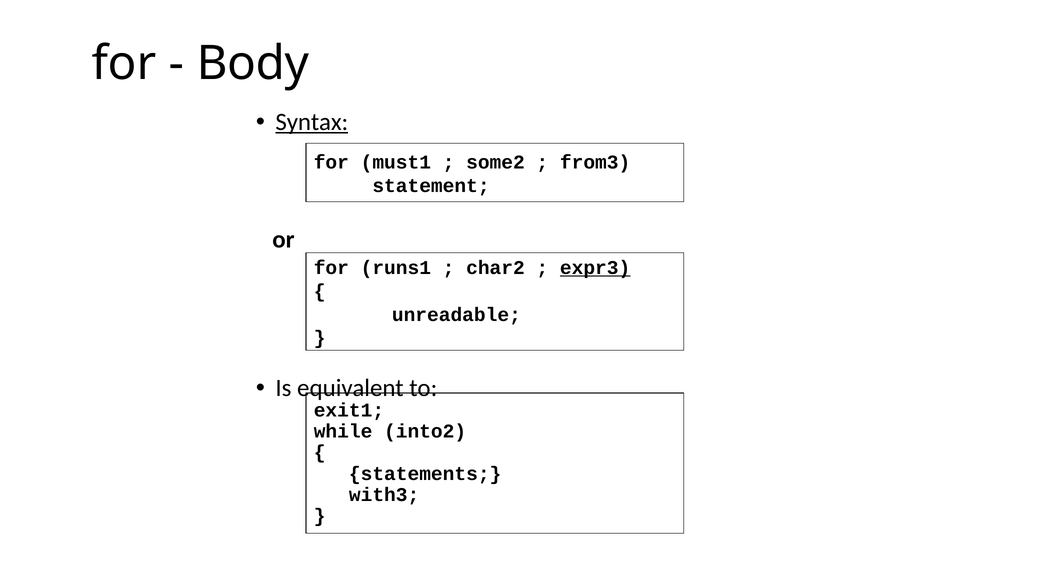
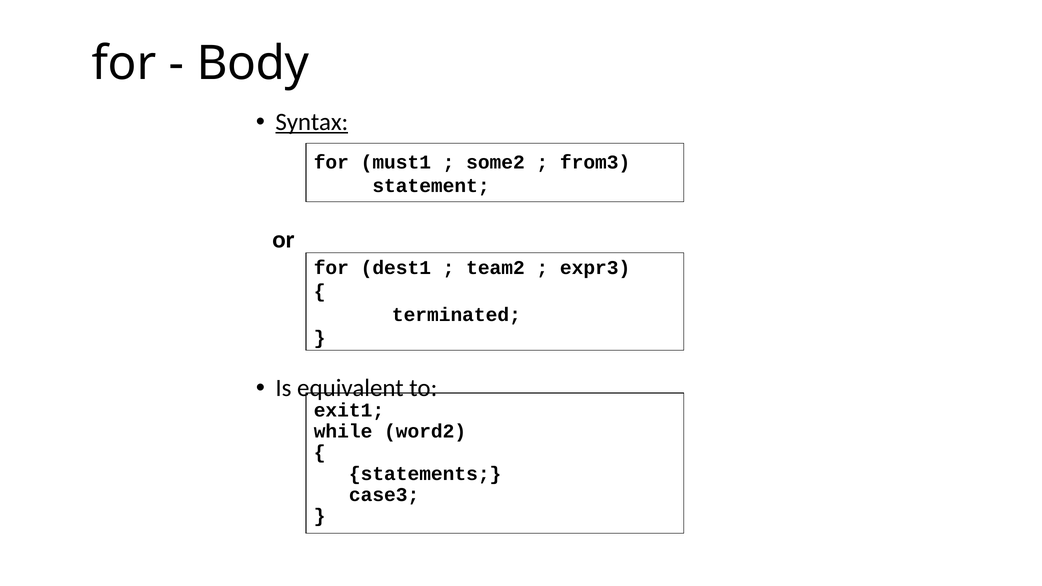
runs1: runs1 -> dest1 (396, 268)
char2: char2 -> team2 (495, 268)
expr3 underline: present -> none (595, 268)
unreadable: unreadable -> terminated (456, 315)
into2: into2 -> word2 (425, 432)
with3: with3 -> case3 (384, 495)
